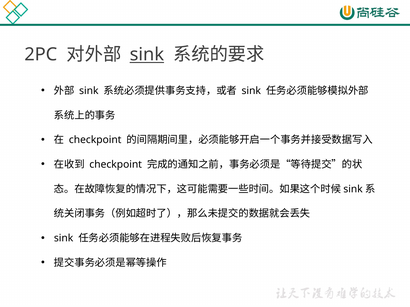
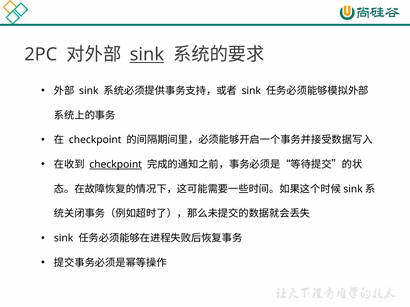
checkpoint underline: none -> present (116, 165)
